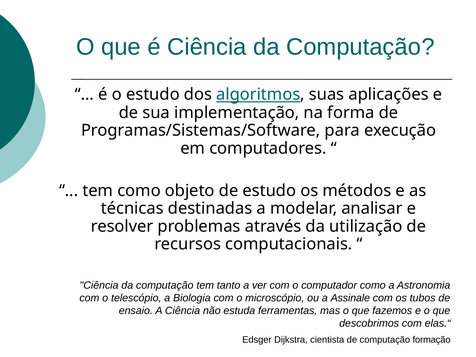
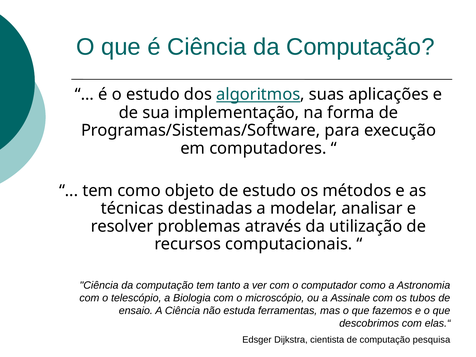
formação: formação -> pesquisa (431, 340)
